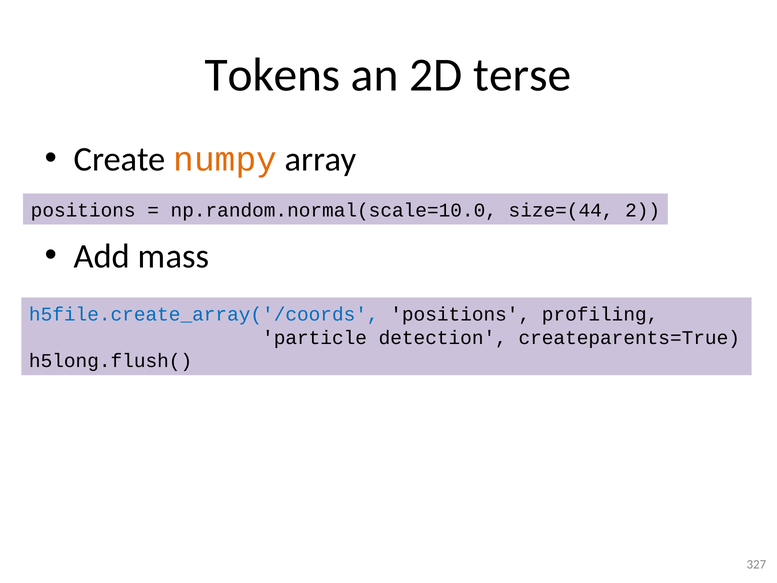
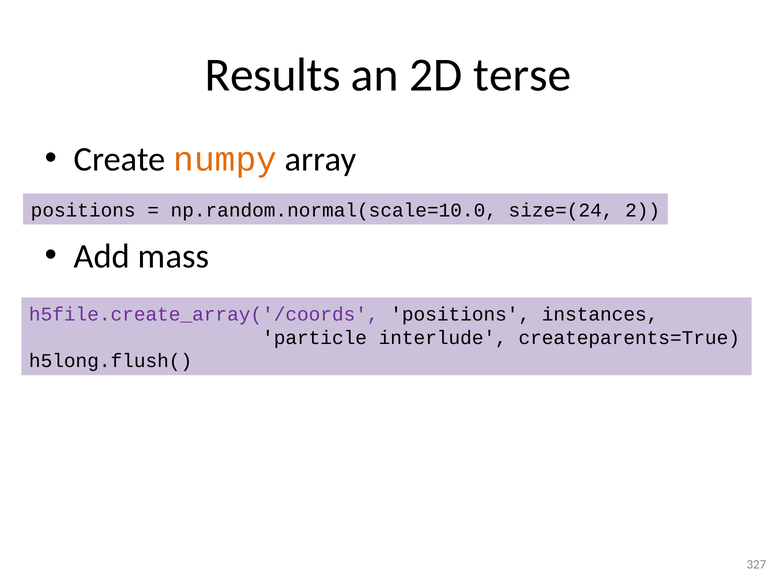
Tokens: Tokens -> Results (273, 75)
size=(44: size=(44 -> size=(24 (561, 210)
h5file.create_array('/coords colour: blue -> purple (204, 314)
profiling: profiling -> instances (600, 314)
detection: detection -> interlude (443, 338)
